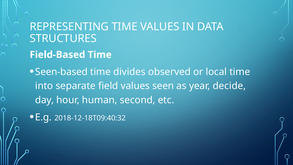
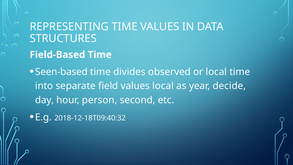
values seen: seen -> local (163, 86)
human: human -> person (100, 100)
